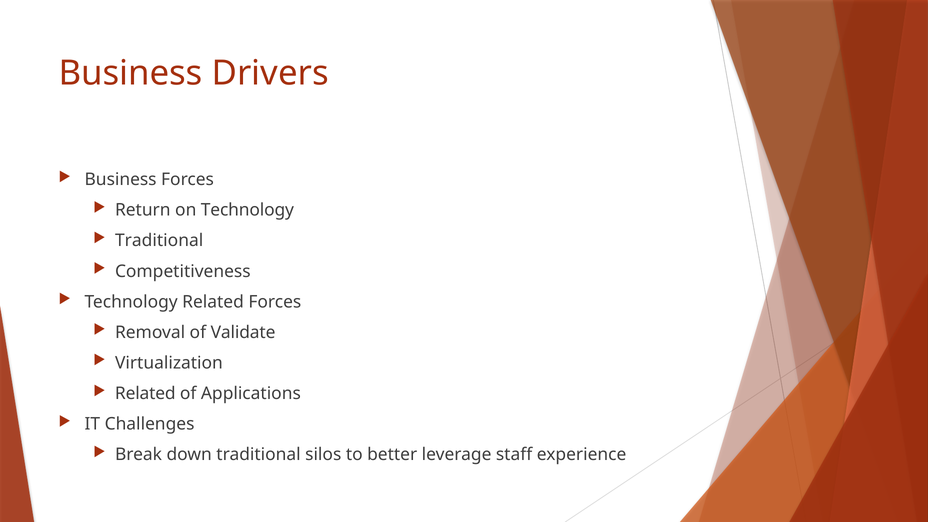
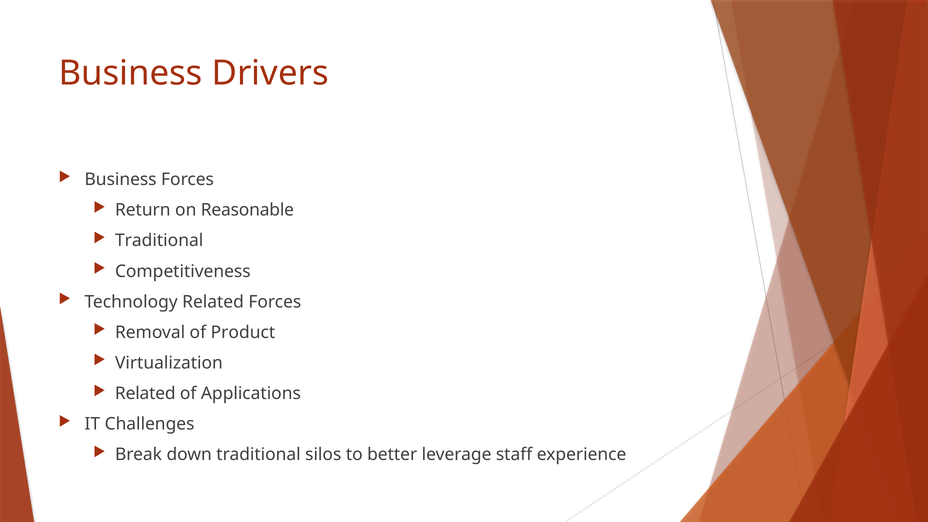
on Technology: Technology -> Reasonable (247, 210)
Validate: Validate -> Product (243, 332)
